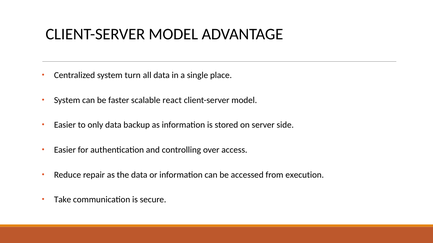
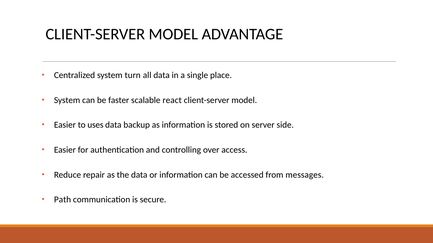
only: only -> uses (95, 125)
execution: execution -> messages (305, 175)
Take: Take -> Path (63, 200)
